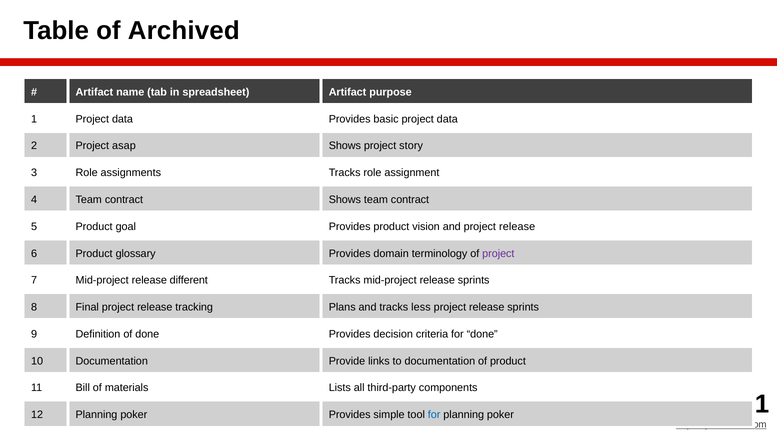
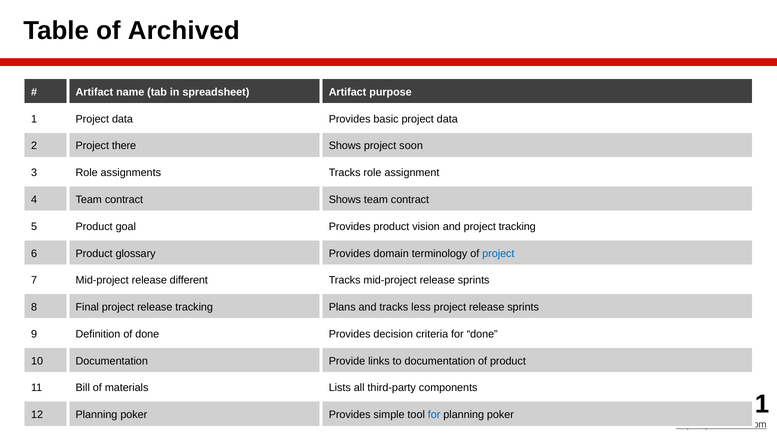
asap: asap -> there (124, 146)
story: story -> soon (411, 146)
and project release: release -> tracking (517, 227)
project colour: purple -> blue (498, 254)
